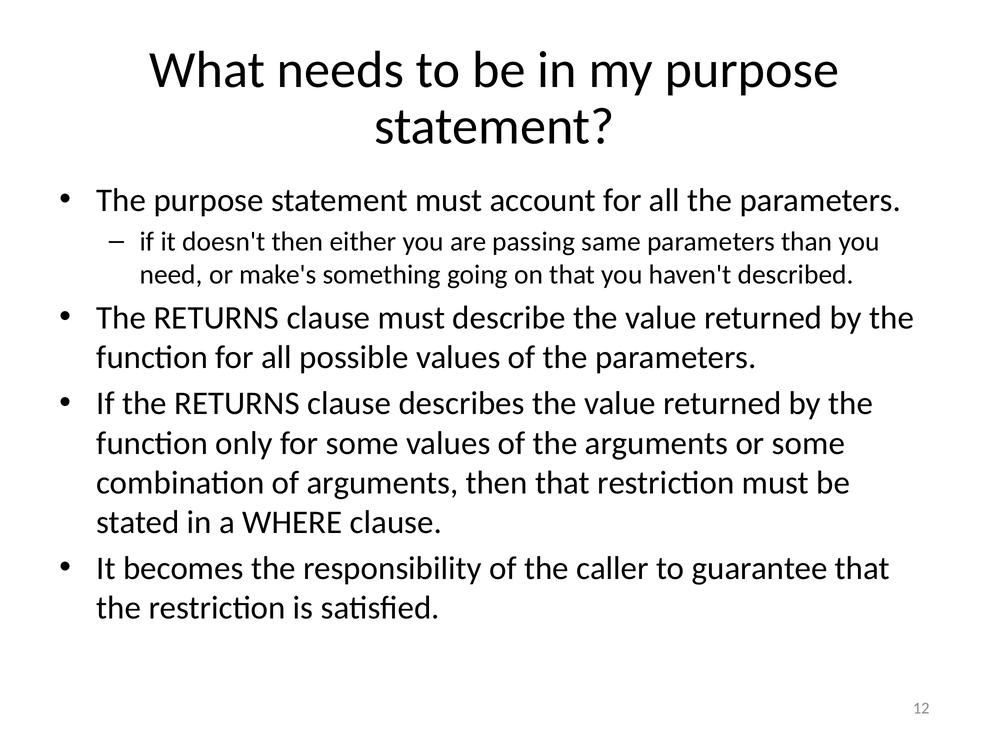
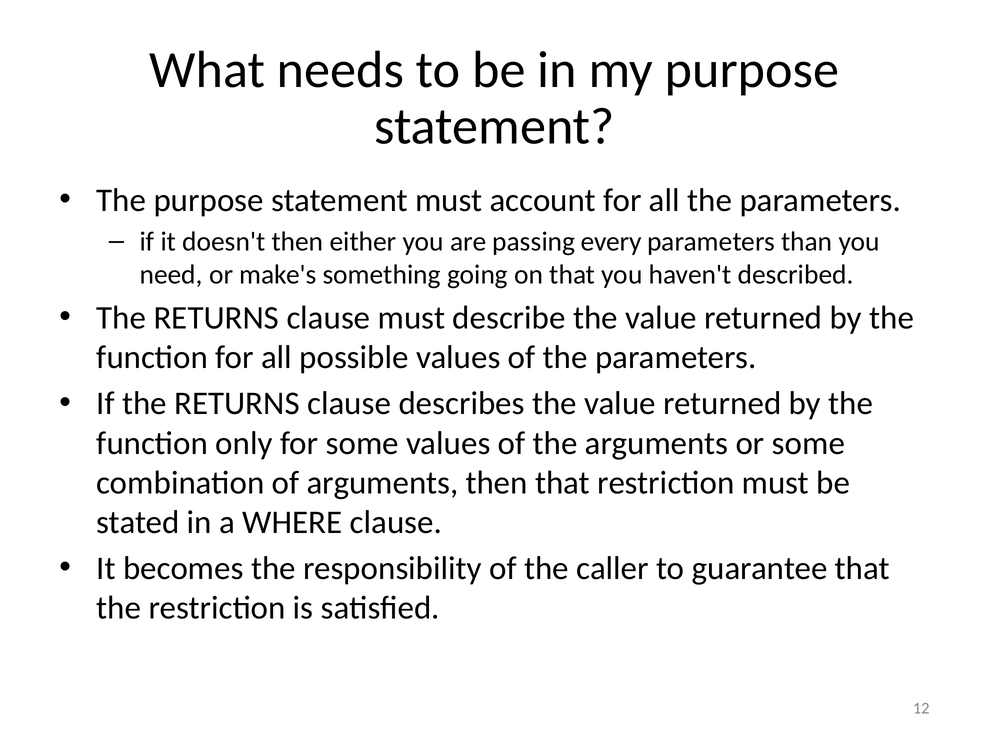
same: same -> every (611, 241)
